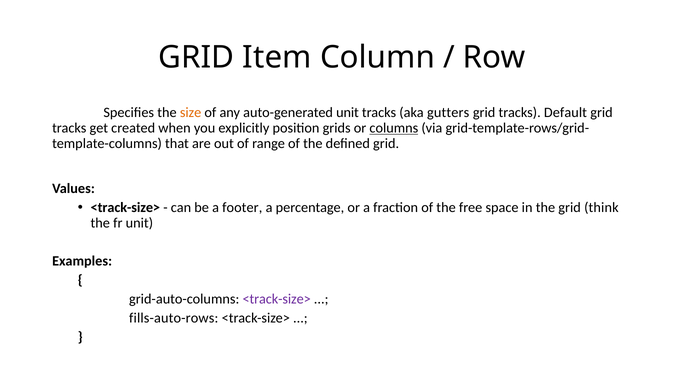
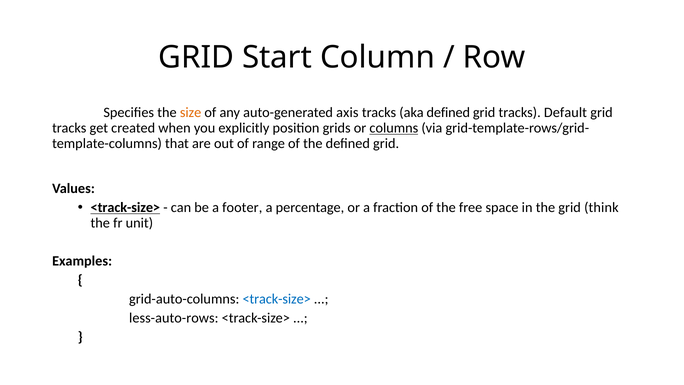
Item: Item -> Start (277, 57)
auto-generated unit: unit -> axis (347, 113)
aka gutters: gutters -> defined (448, 113)
<track-size> underline: none -> present (125, 207)
<track-size> colour: purple -> blue (277, 299)
fills-auto-rows: fills-auto-rows -> less-auto-rows (174, 318)
